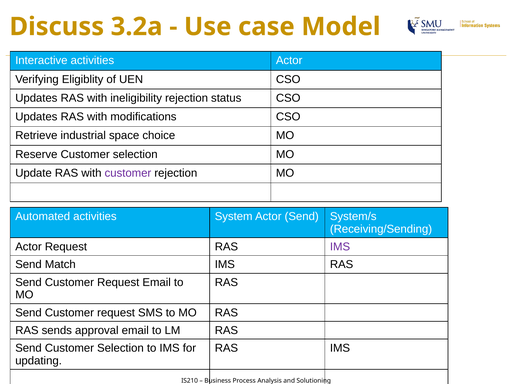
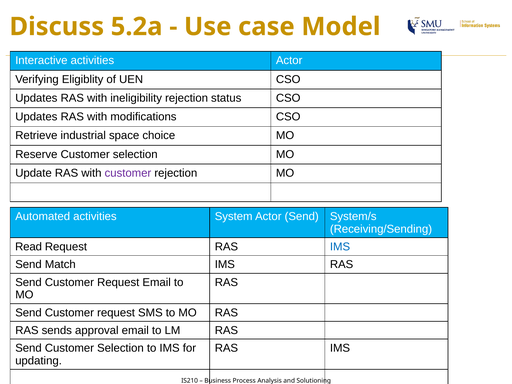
3.2a: 3.2a -> 5.2a (137, 27)
Actor: Actor -> Read (29, 247)
IMS colour: purple -> blue (340, 247)
